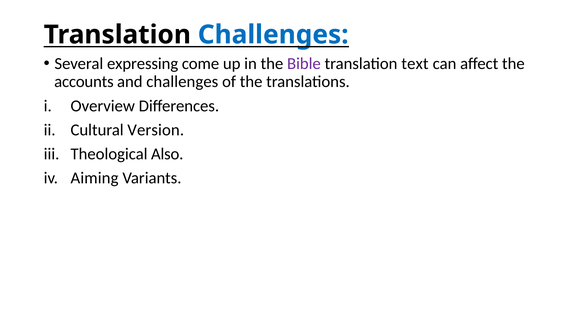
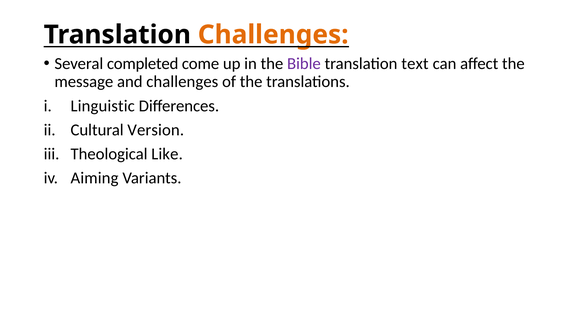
Challenges colour: blue -> orange (273, 35)
expressing: expressing -> completed (143, 64)
accounts: accounts -> message (84, 82)
Overview: Overview -> Linguistic (103, 106)
Also: Also -> Like (167, 154)
